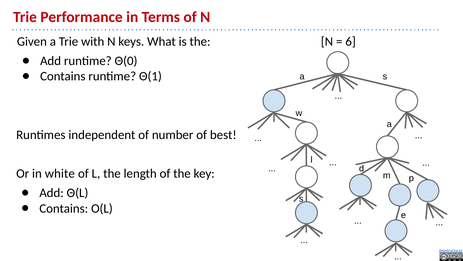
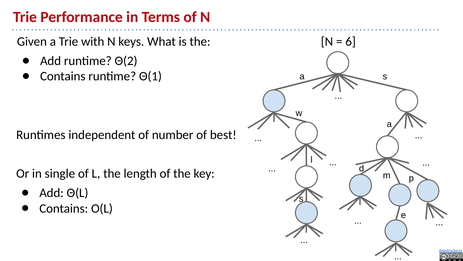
Θ(0: Θ(0 -> Θ(2 (126, 61)
white: white -> single (60, 173)
